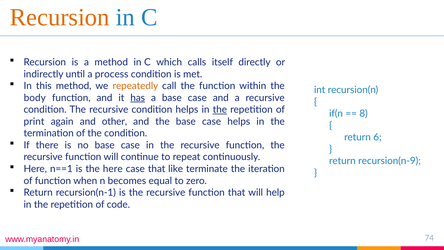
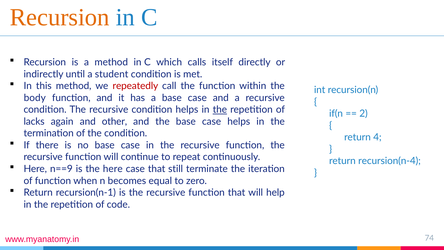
process: process -> student (112, 74)
repeatedly colour: orange -> red (135, 86)
has underline: present -> none (138, 98)
8: 8 -> 2 (364, 113)
print: print -> lacks (34, 121)
6: 6 -> 4 (377, 137)
recursion(n-9: recursion(n-9 -> recursion(n-4 (390, 161)
n==1: n==1 -> n==9 (61, 169)
like: like -> still (176, 169)
